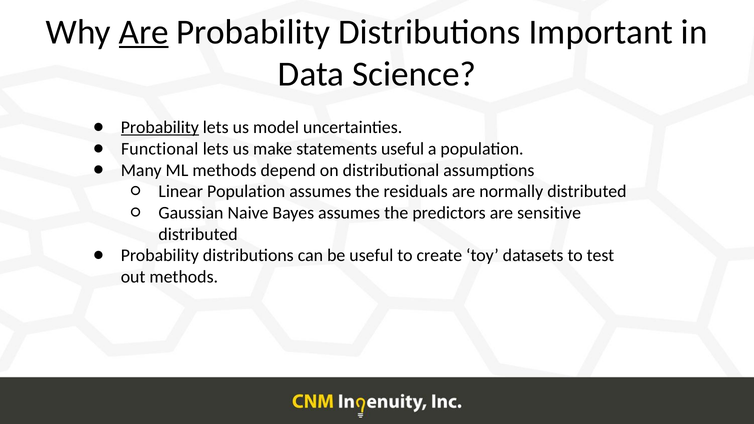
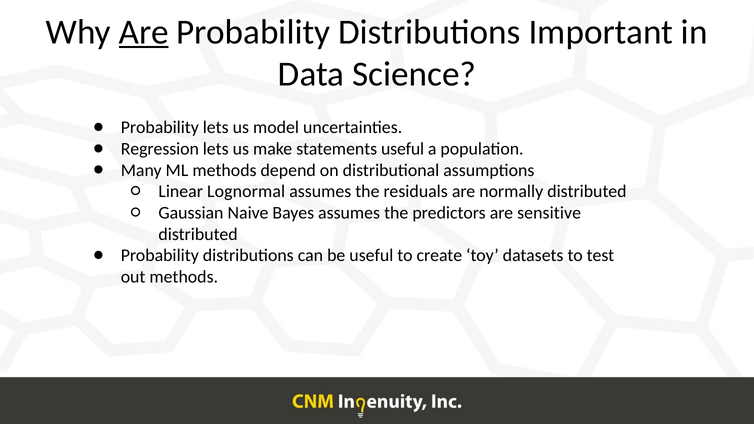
Probability underline: present -> none (160, 127)
Functional: Functional -> Regression (160, 149)
Linear Population: Population -> Lognormal (246, 192)
